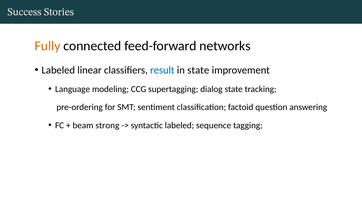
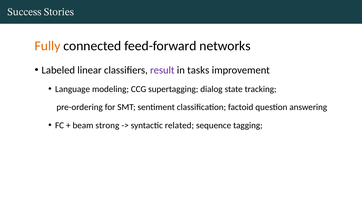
result colour: blue -> purple (162, 70)
in state: state -> tasks (198, 70)
syntactic labeled: labeled -> related (179, 126)
